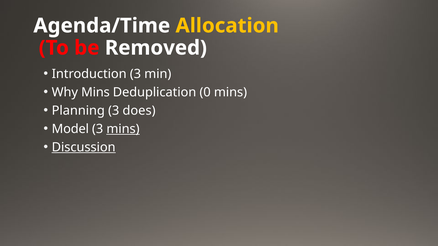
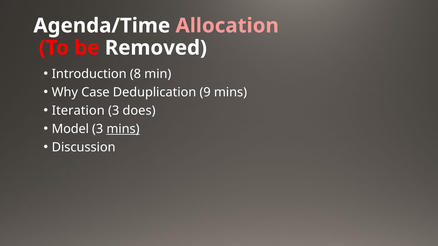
Allocation colour: yellow -> pink (227, 26)
Introduction 3: 3 -> 8 (135, 74)
Why Mins: Mins -> Case (95, 92)
0: 0 -> 9 (205, 92)
Planning: Planning -> Iteration (78, 111)
Discussion underline: present -> none (84, 148)
